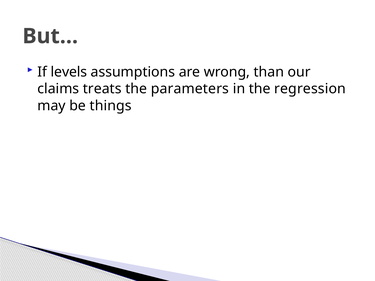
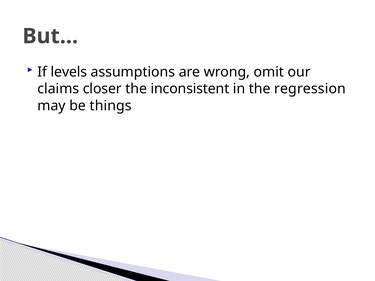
than: than -> omit (269, 72)
treats: treats -> closer (102, 89)
parameters: parameters -> inconsistent (190, 89)
